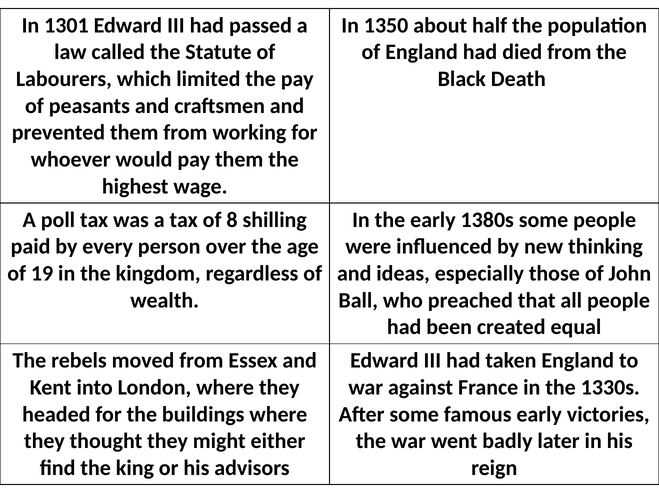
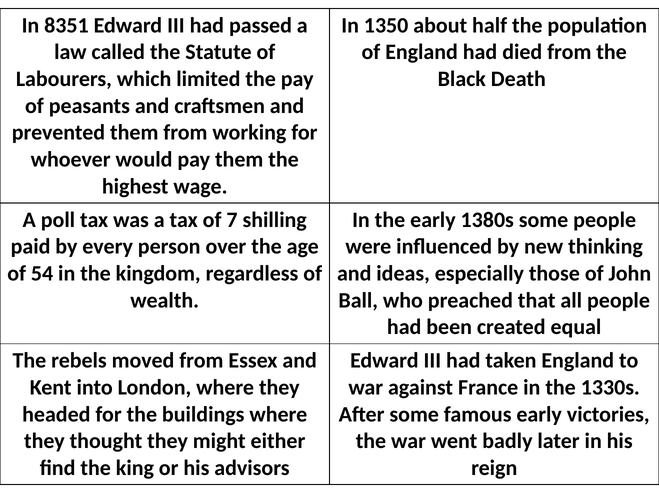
1301: 1301 -> 8351 (66, 25)
8: 8 -> 7 (232, 220)
19: 19 -> 54 (42, 273)
